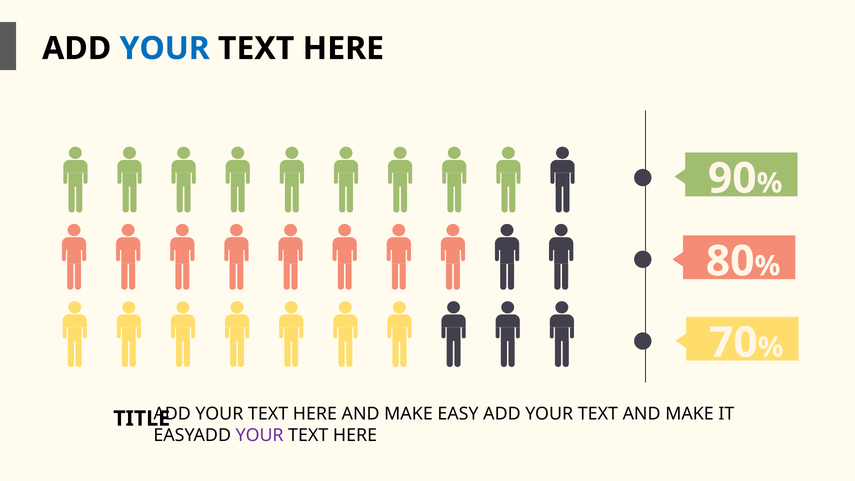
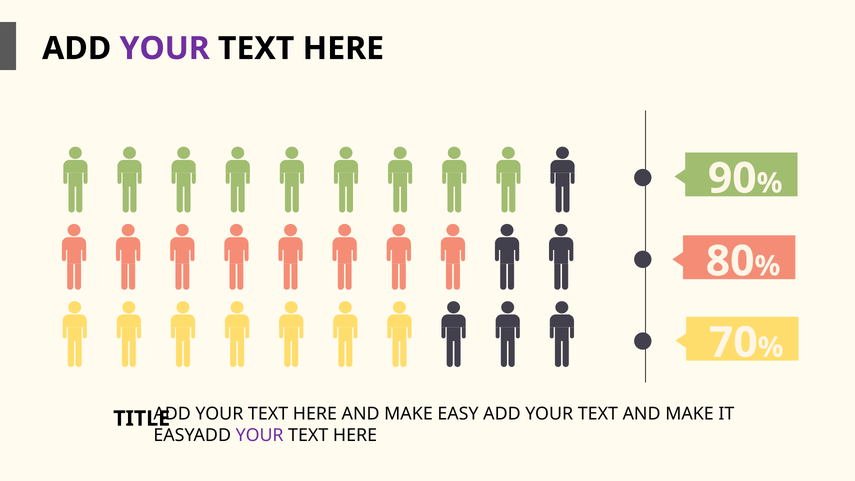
YOUR colour: blue -> purple (165, 48)
